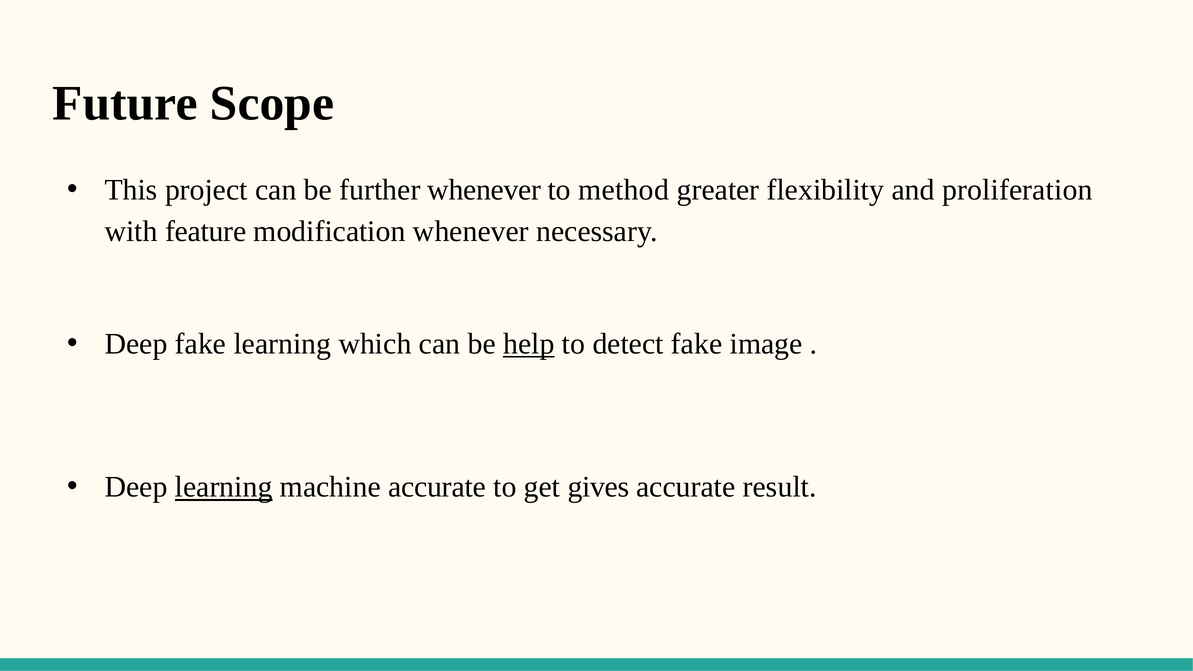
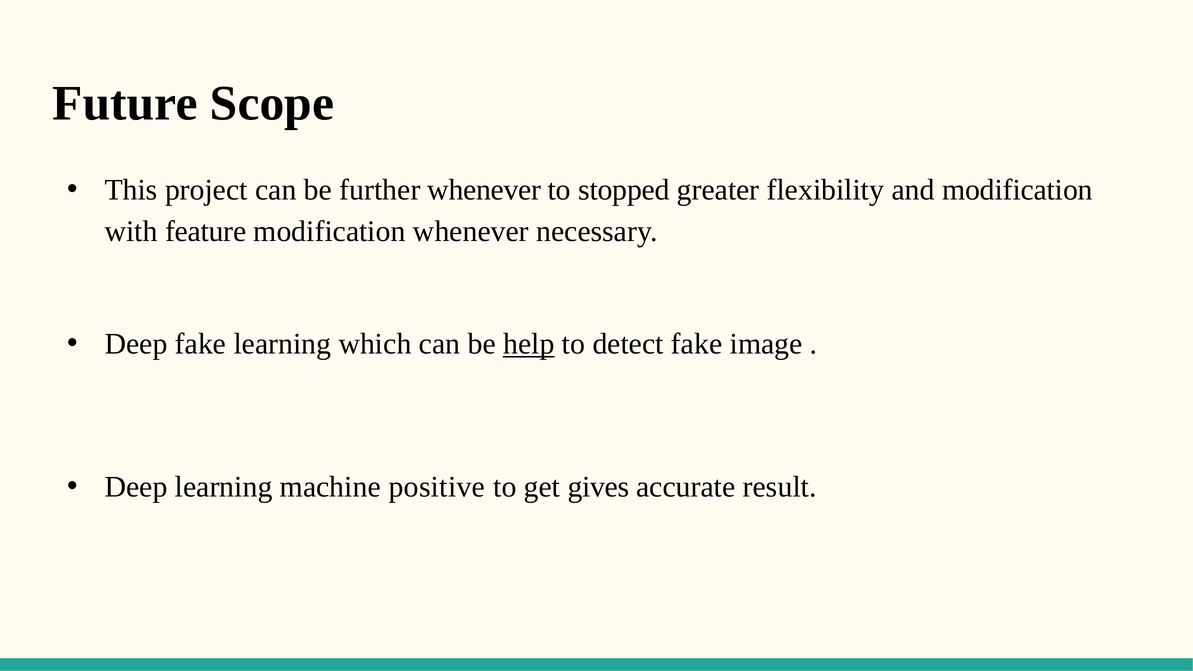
method: method -> stopped (624, 190)
and proliferation: proliferation -> modification (1017, 190)
learning underline: present -> none (224, 487)
machine accurate: accurate -> positive (437, 487)
